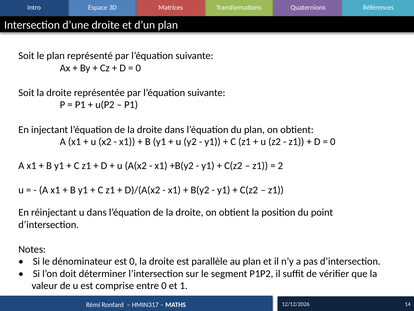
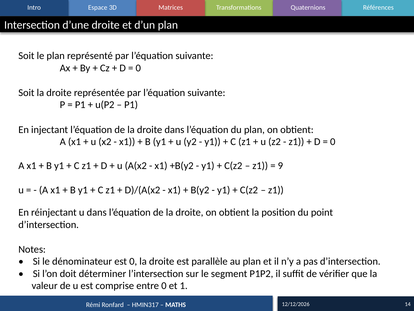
2: 2 -> 9 (280, 166)
